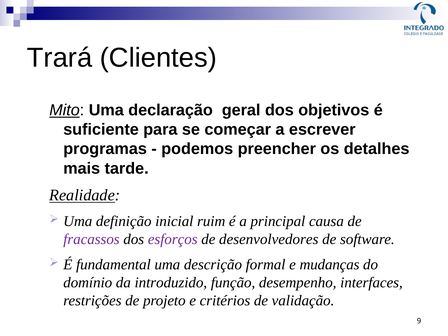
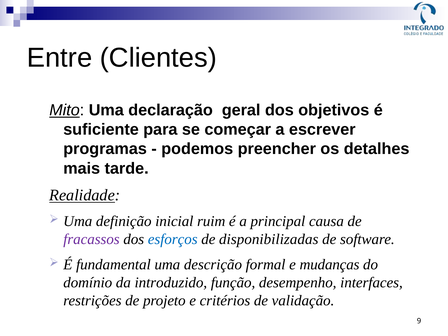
Trará: Trará -> Entre (60, 58)
esforços colour: purple -> blue (173, 239)
desenvolvedores: desenvolvedores -> disponibilizadas (269, 239)
